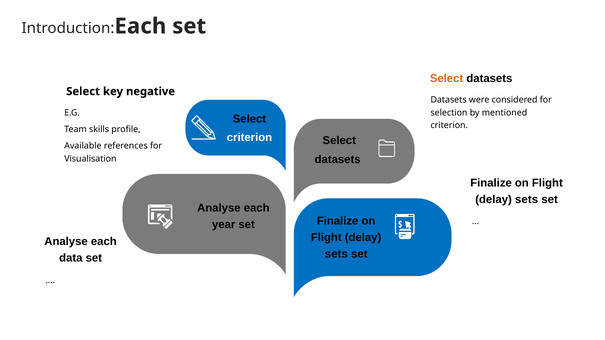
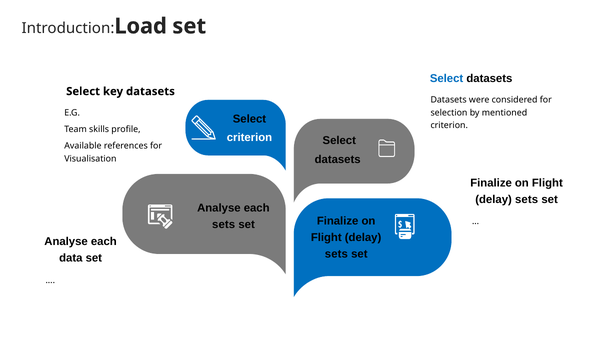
Each: Each -> Load (141, 26)
Select colour: orange -> blue (447, 79)
key negative: negative -> datasets (150, 91)
year: year -> sets (224, 225)
